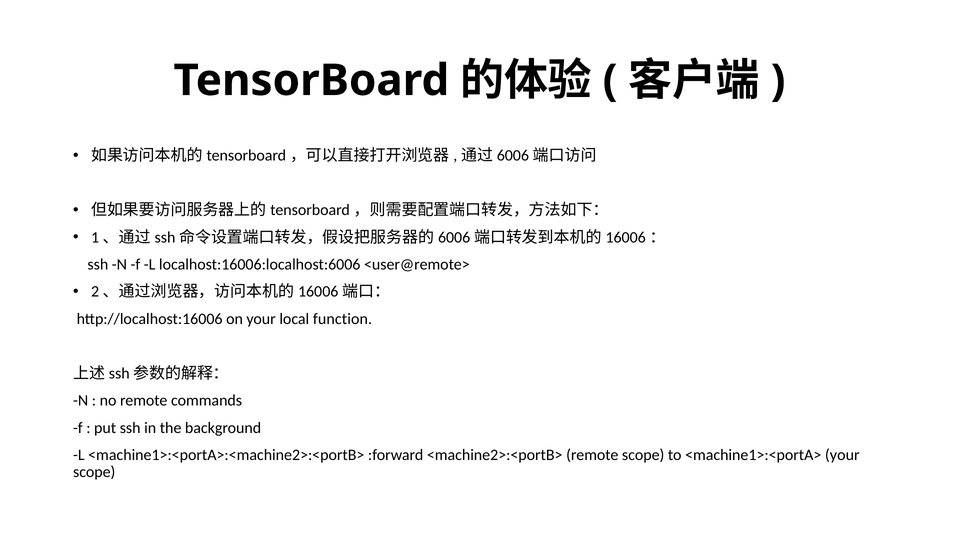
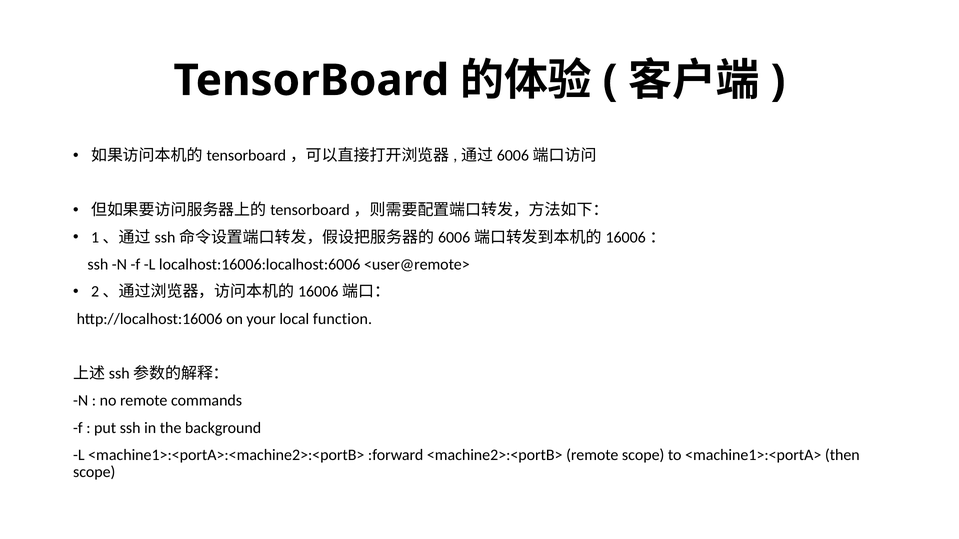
<machine1>:<portA> your: your -> then (842, 455)
